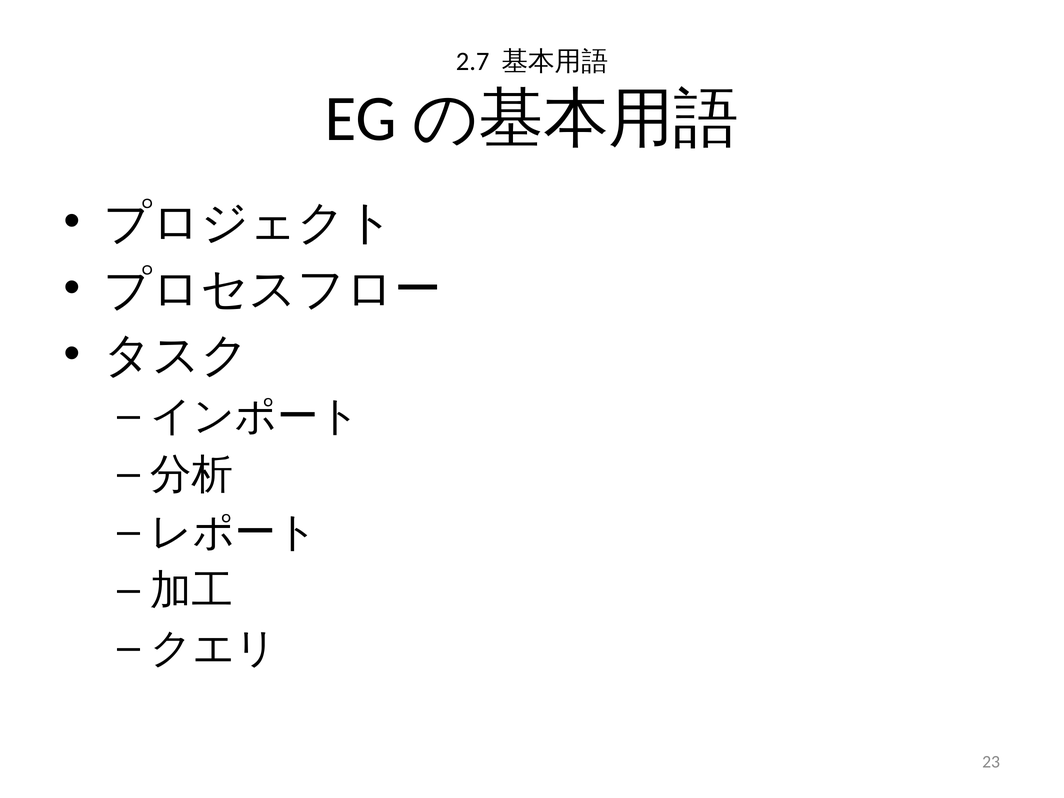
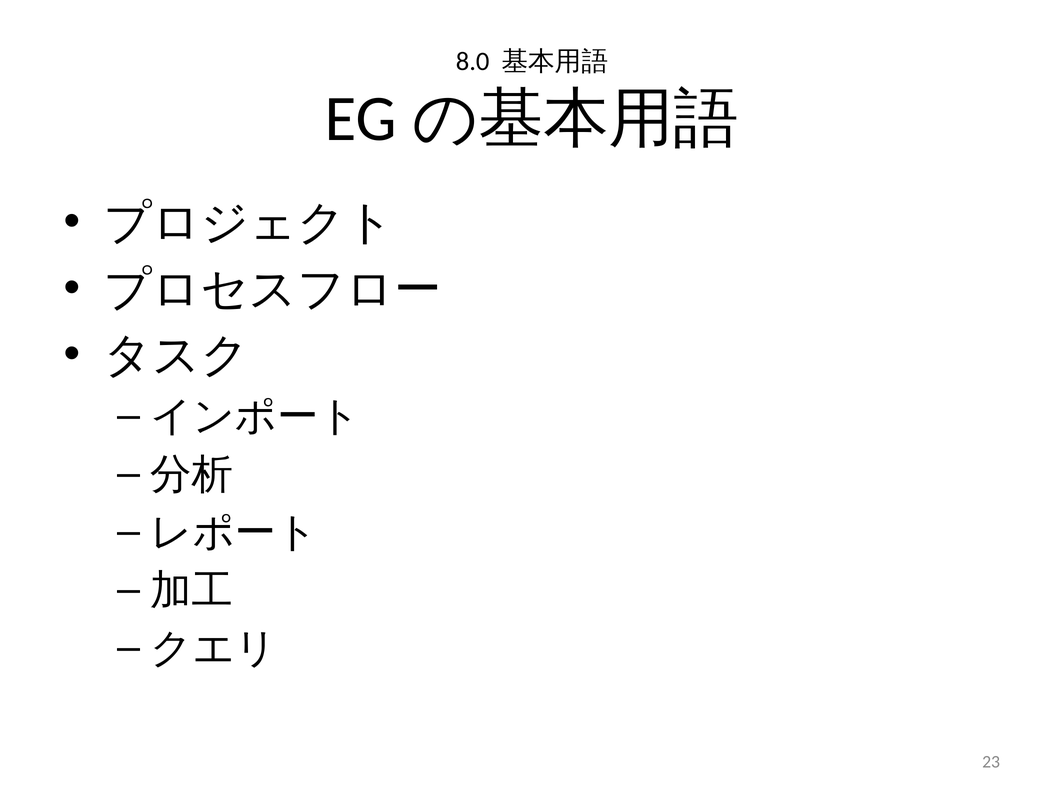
2.7: 2.7 -> 8.0 (473, 61)
